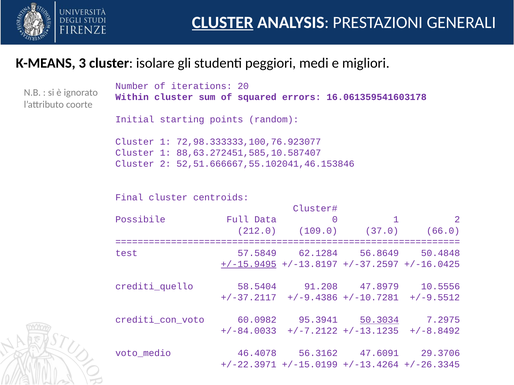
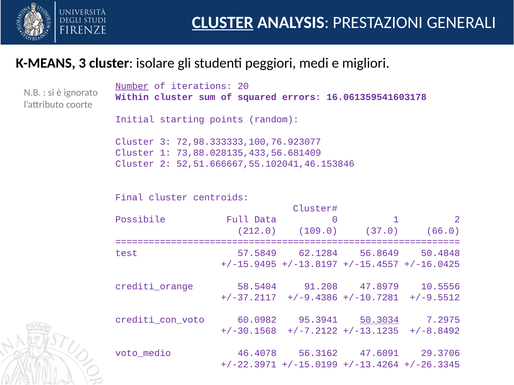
Number underline: none -> present (132, 86)
1: 1 -> 3 (165, 142)
88,63.272451,585,10.587407: 88,63.272451,585,10.587407 -> 73,88.028135,433,56.681409 (249, 153)
+/-15.9495 underline: present -> none (249, 264)
+/-37.2597: +/-37.2597 -> +/-15.4557 (371, 264)
crediti_quello: crediti_quello -> crediti_orange (154, 287)
+/-84.0033: +/-84.0033 -> +/-30.1568 (249, 331)
